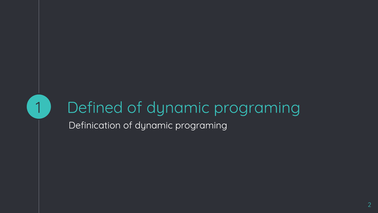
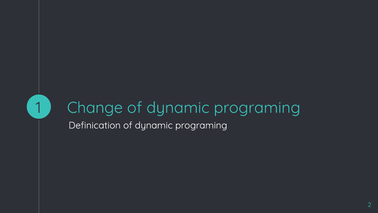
Defined: Defined -> Change (95, 107)
